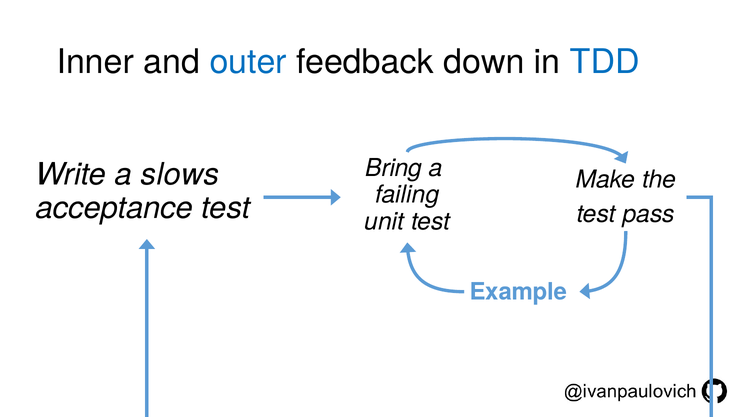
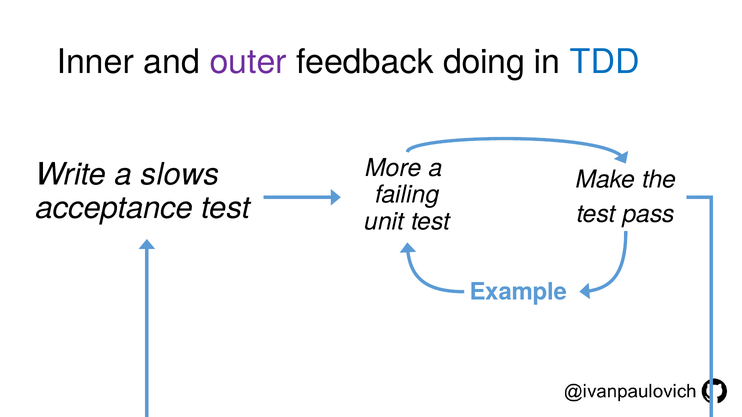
outer colour: blue -> purple (248, 62)
down: down -> doing (484, 62)
Bring: Bring -> More (394, 168)
